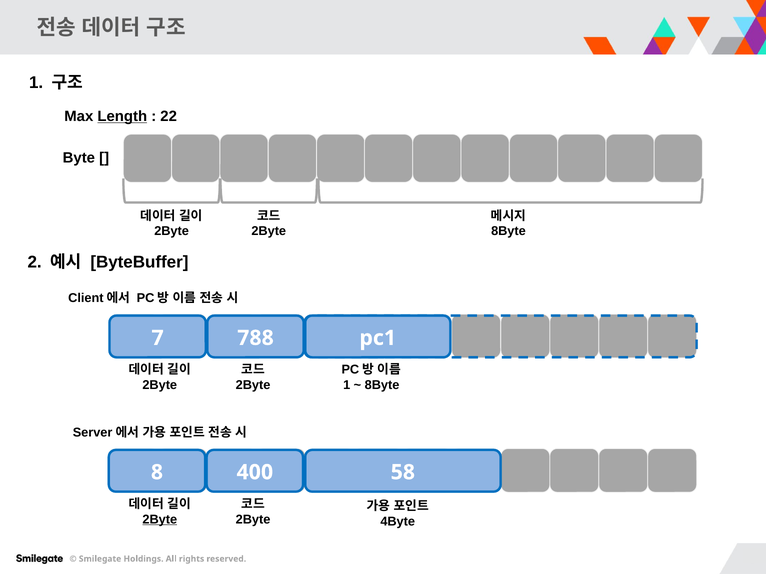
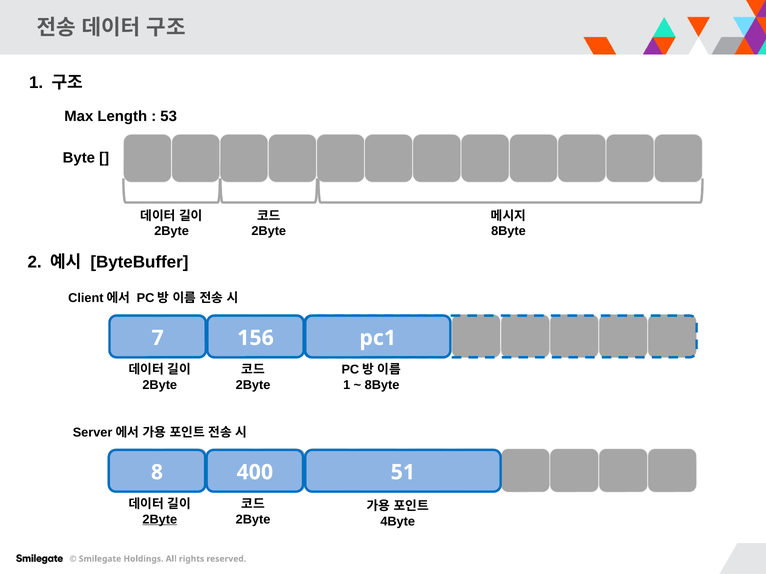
Length underline: present -> none (122, 116)
22: 22 -> 53 (169, 116)
788: 788 -> 156 (256, 338)
58: 58 -> 51 (403, 473)
